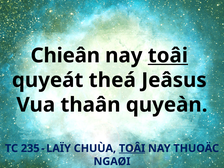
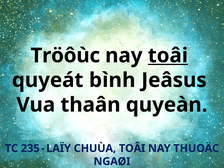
Chieân: Chieân -> Tröôùc (65, 56)
theá: theá -> bình (112, 80)
TOÂI underline: present -> none (132, 148)
